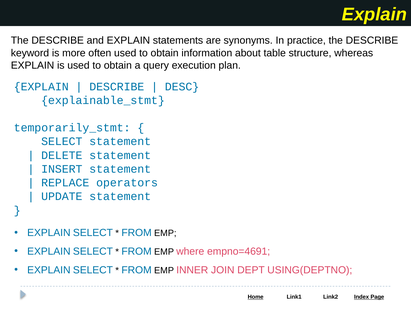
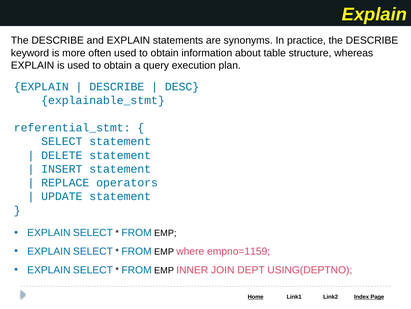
temporarily_stmt: temporarily_stmt -> referential_stmt (72, 127)
empno=4691: empno=4691 -> empno=1159 (239, 251)
